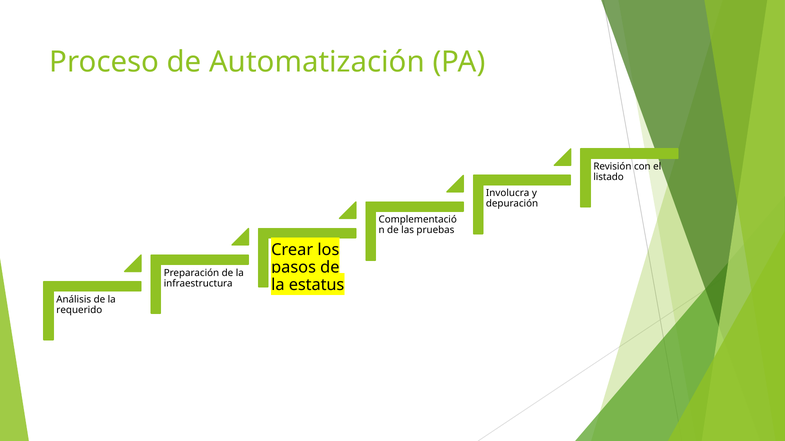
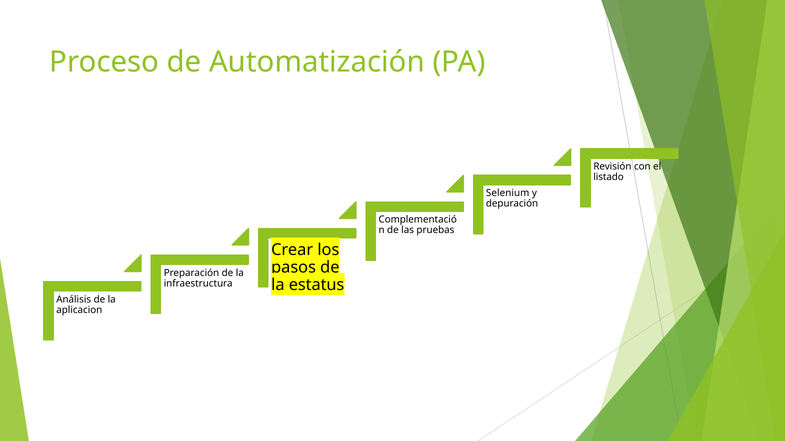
Involucra: Involucra -> Selenium (508, 193)
requerido: requerido -> aplicacion (79, 310)
